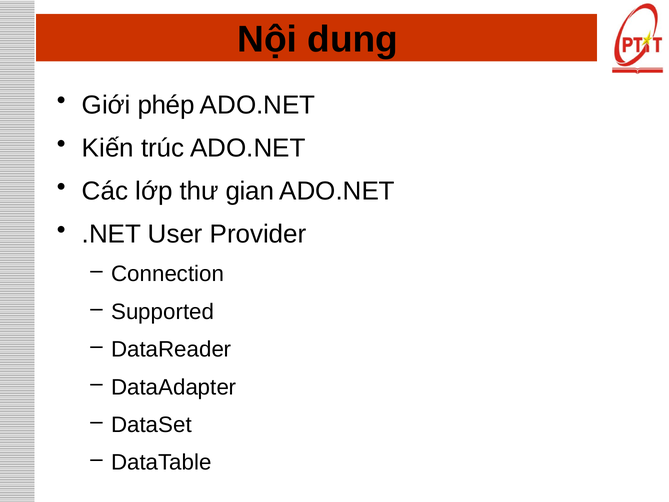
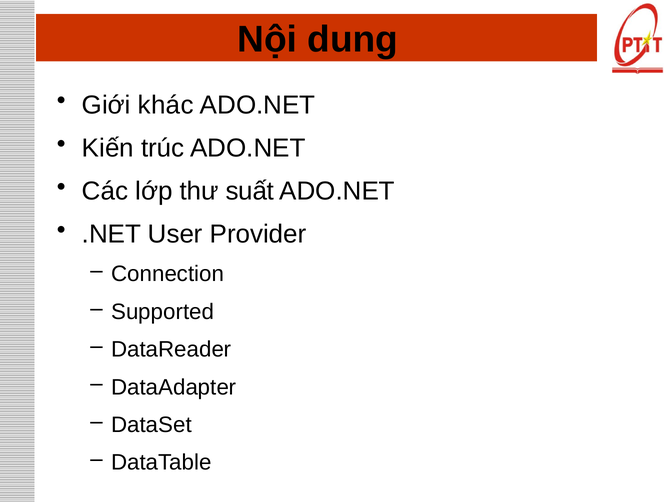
phép: phép -> khác (166, 105)
gian: gian -> suất (250, 191)
